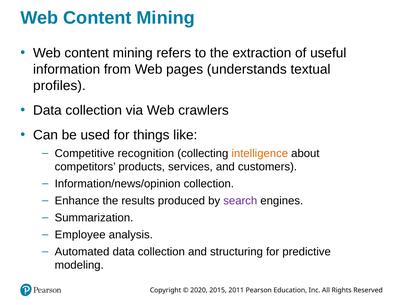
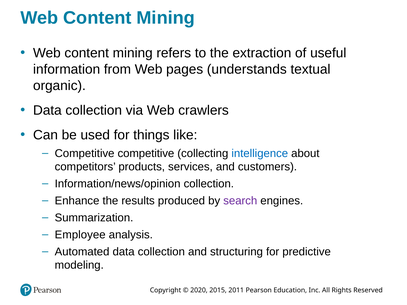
profiles: profiles -> organic (59, 86)
Competitive recognition: recognition -> competitive (146, 153)
intelligence colour: orange -> blue (260, 153)
